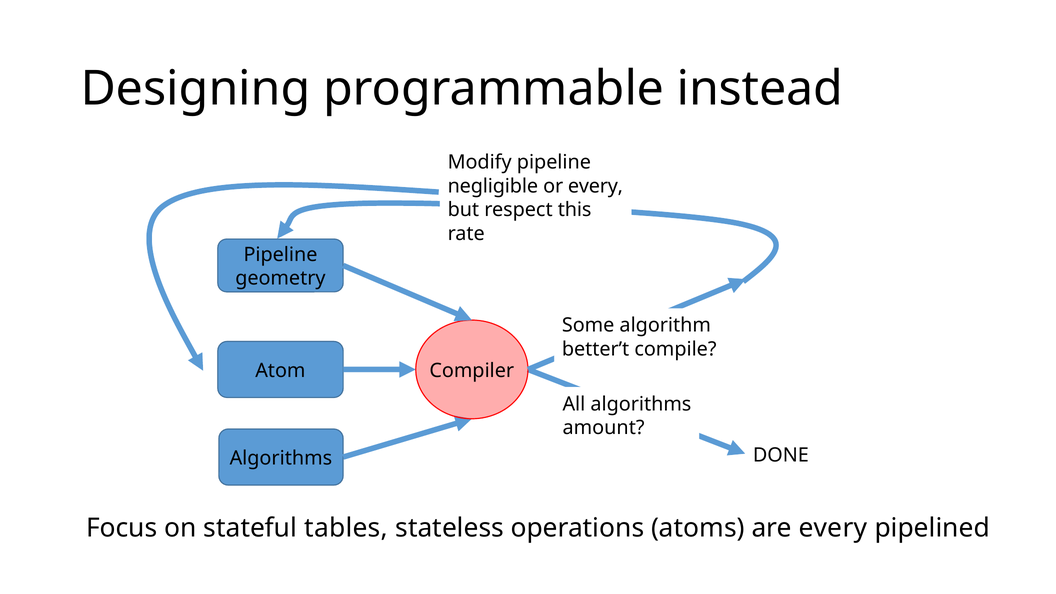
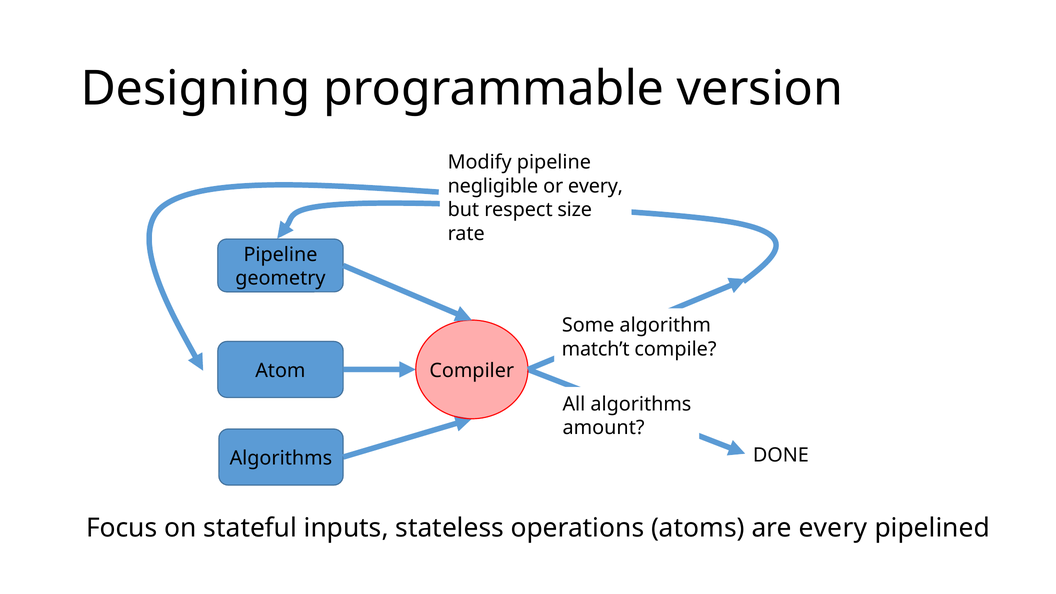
instead: instead -> version (760, 89)
this: this -> size (575, 210)
better’t: better’t -> match’t (596, 349)
tables: tables -> inputs (346, 528)
